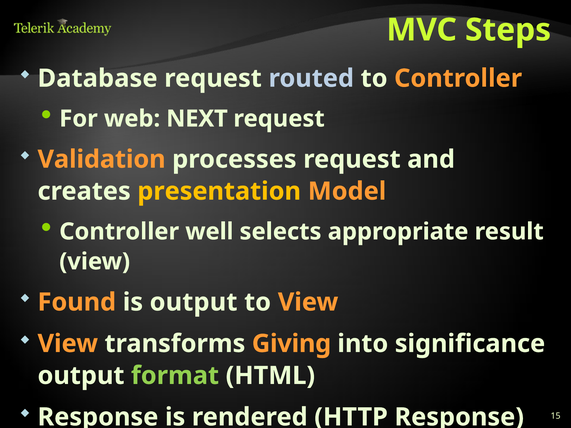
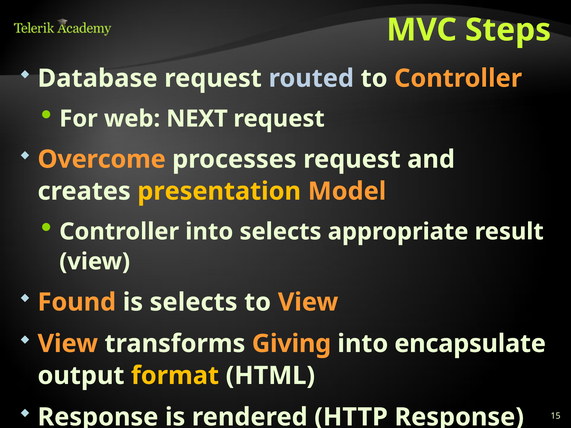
Validation: Validation -> Overcome (102, 159)
Controller well: well -> into (209, 232)
is output: output -> selects (194, 302)
significance: significance -> encapsulate (470, 344)
format colour: light green -> yellow (175, 376)
